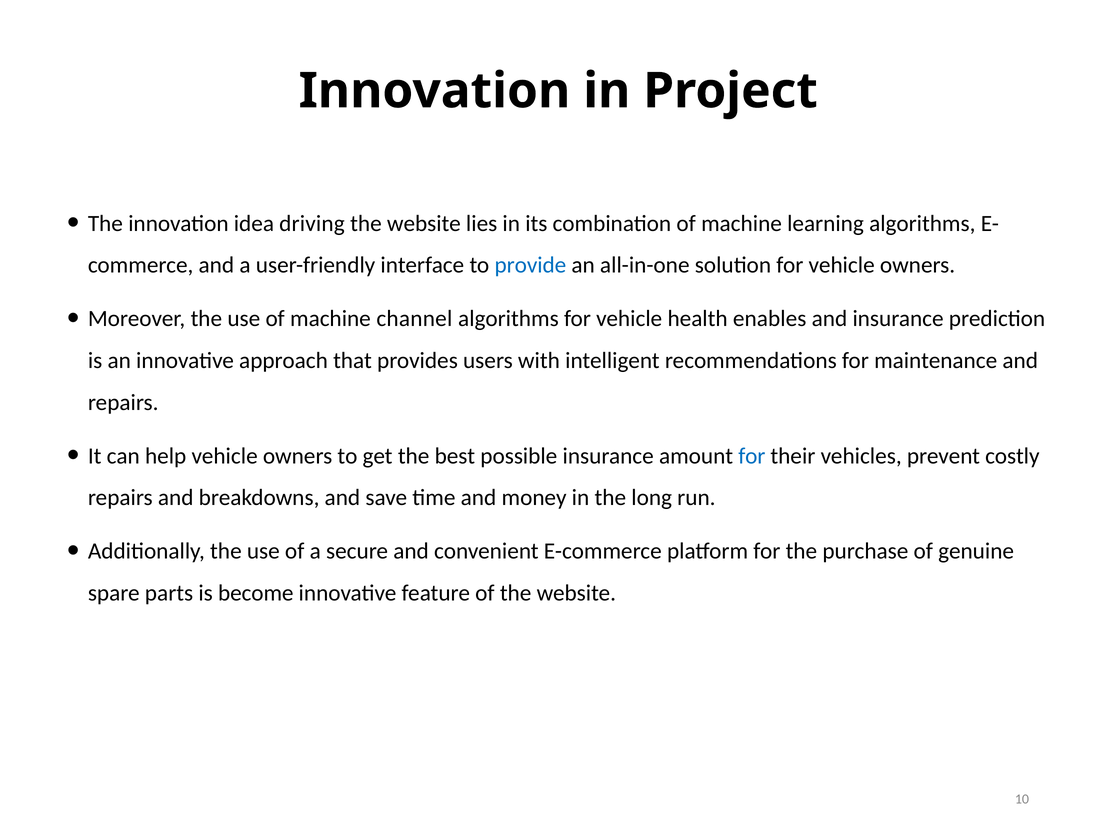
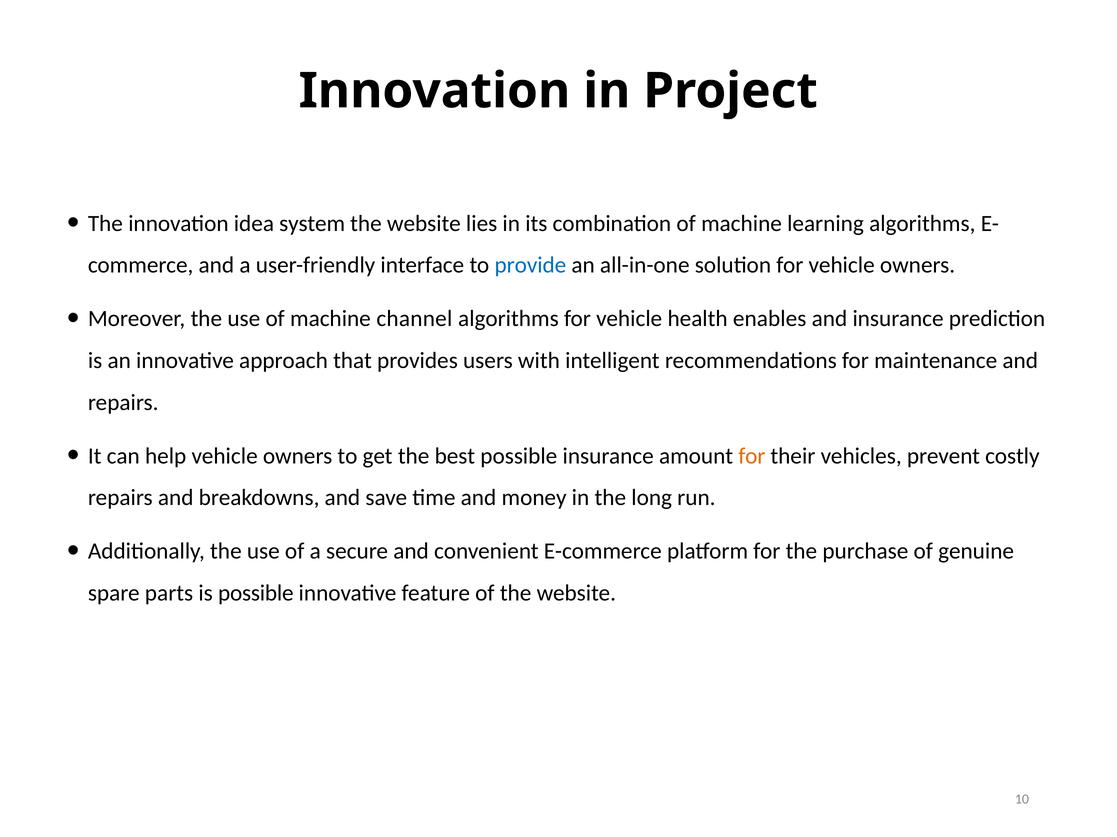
driving: driving -> system (312, 224)
for colour: blue -> orange (752, 456)
is become: become -> possible (256, 594)
